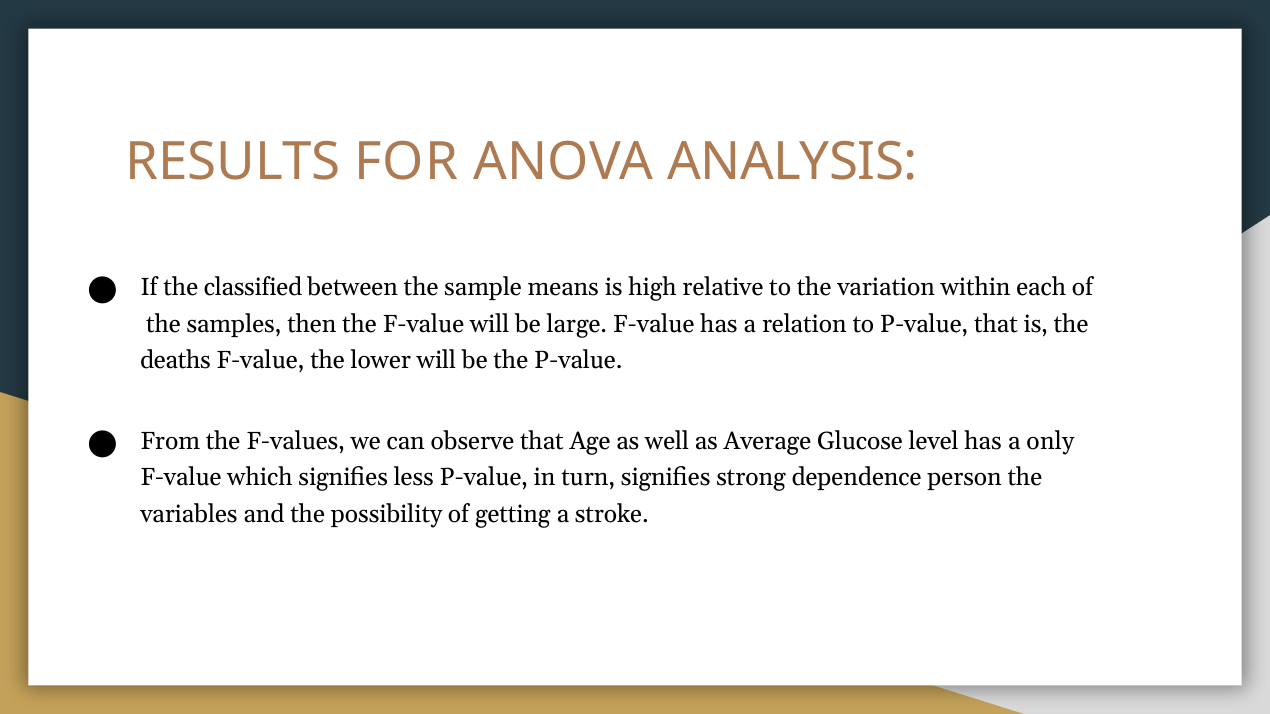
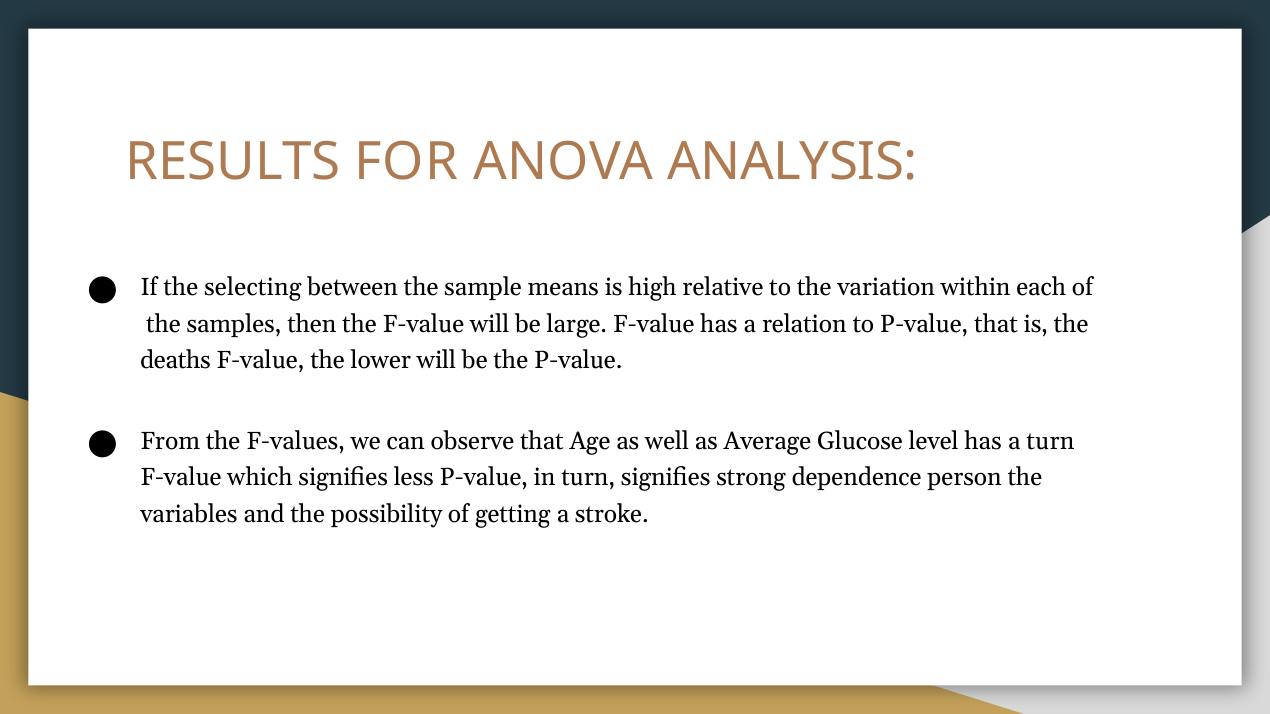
classified: classified -> selecting (253, 288)
a only: only -> turn (1050, 441)
